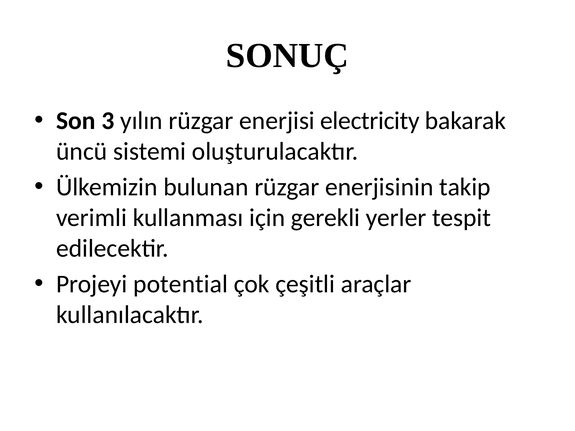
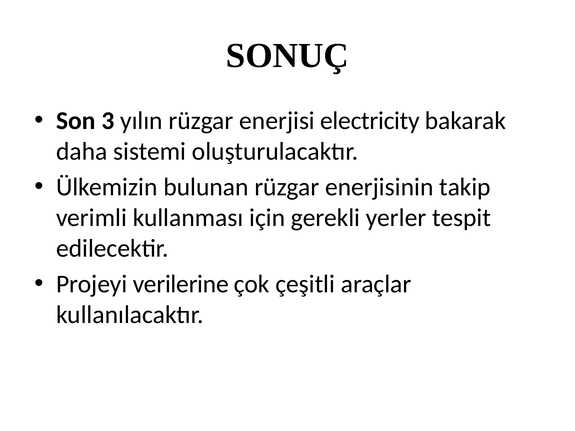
üncü: üncü -> daha (82, 151)
potential: potential -> verilerine (181, 284)
